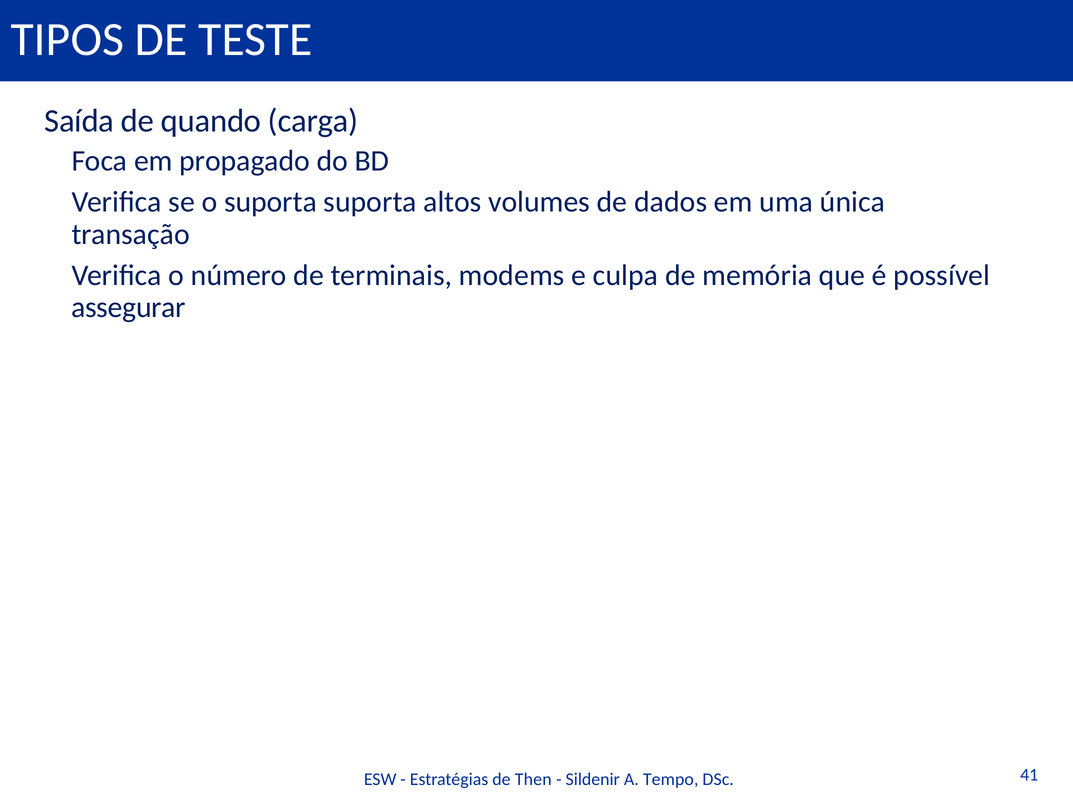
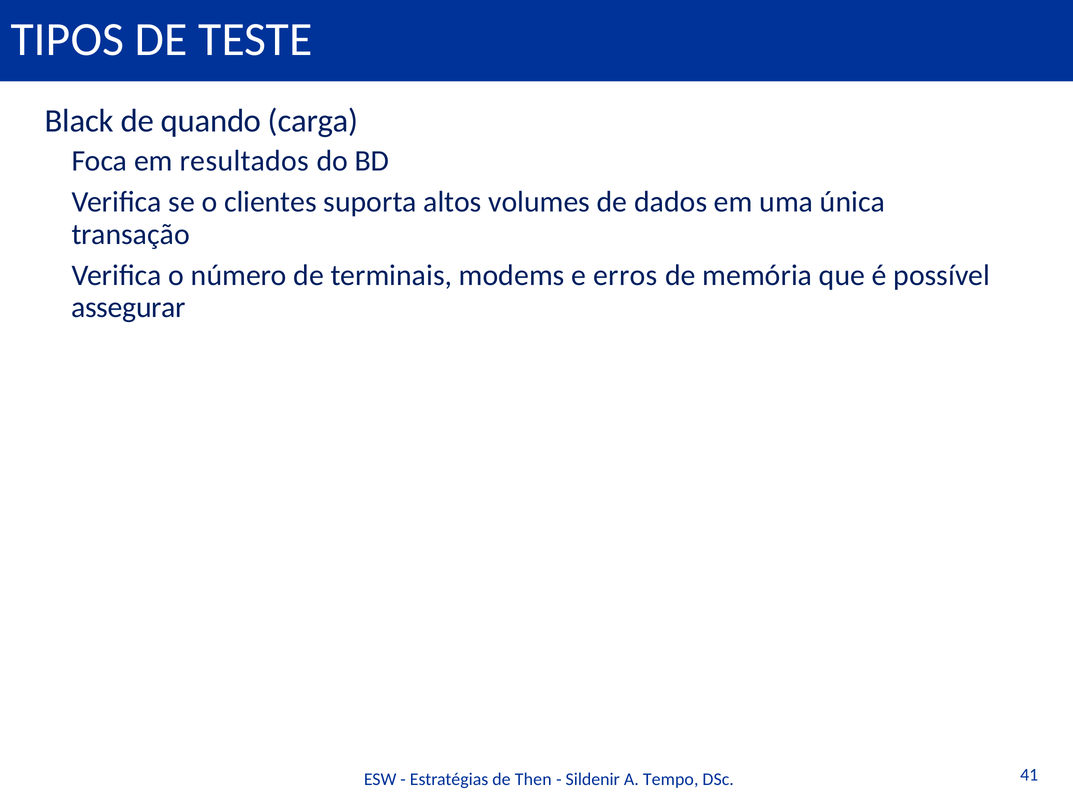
Saída: Saída -> Black (79, 121)
propagado: propagado -> resultados (244, 161)
o suporta: suporta -> clientes (270, 202)
culpa: culpa -> erros (625, 275)
